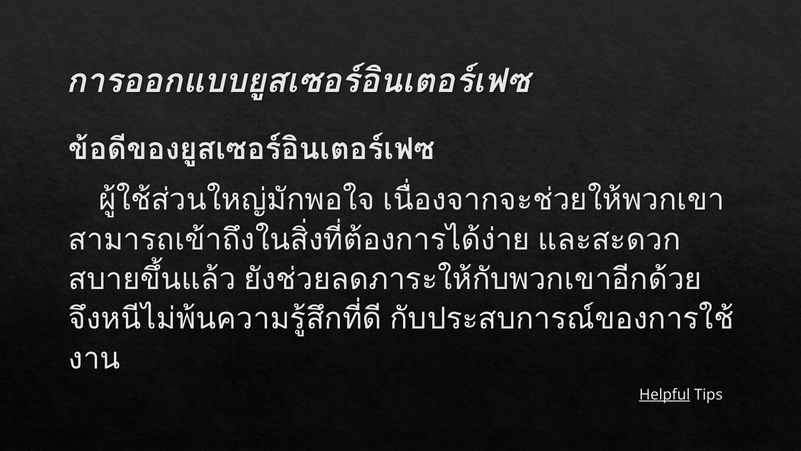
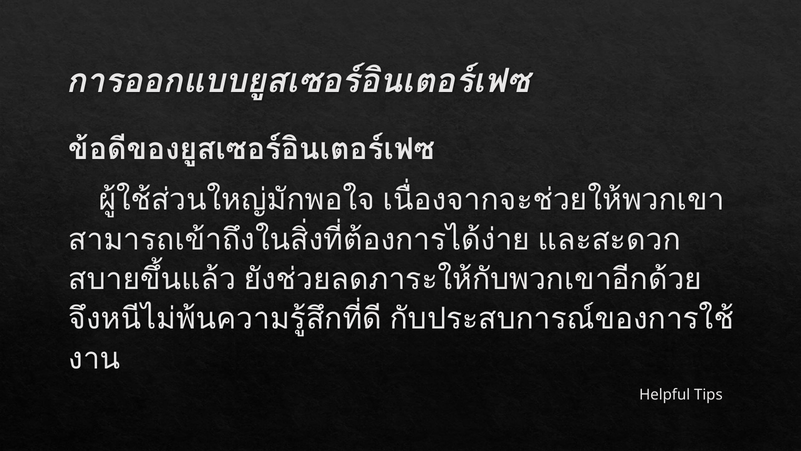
Helpful underline: present -> none (665, 394)
